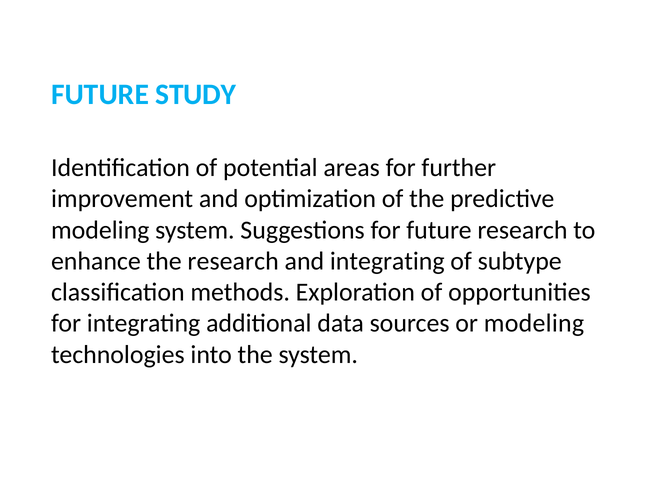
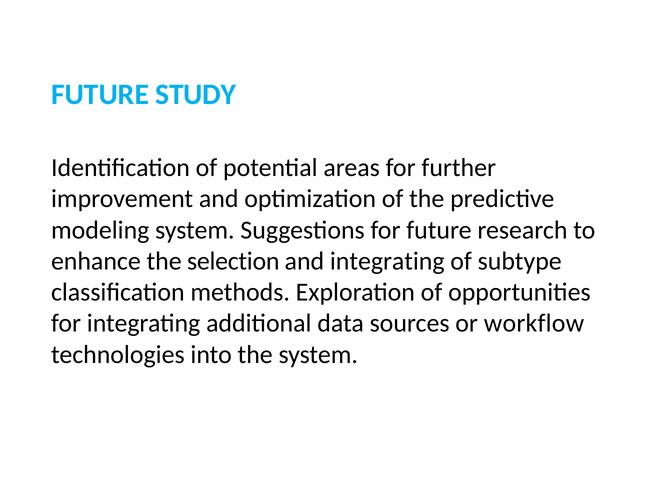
the research: research -> selection (233, 261)
or modeling: modeling -> workflow (534, 323)
